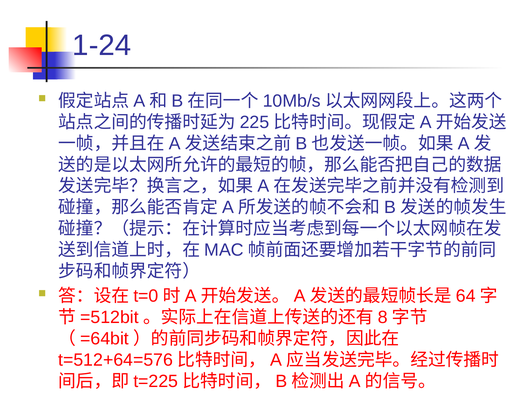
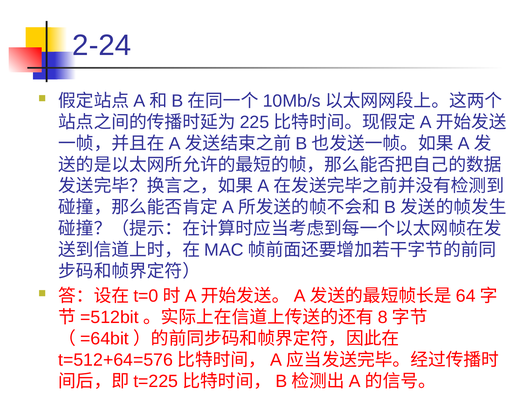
1-24: 1-24 -> 2-24 (102, 45)
